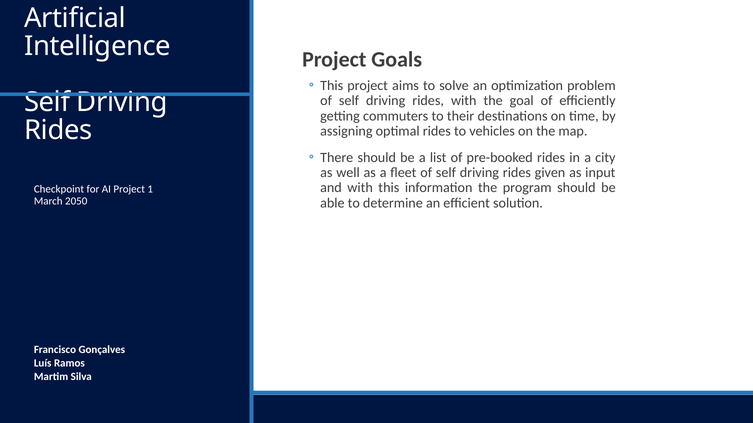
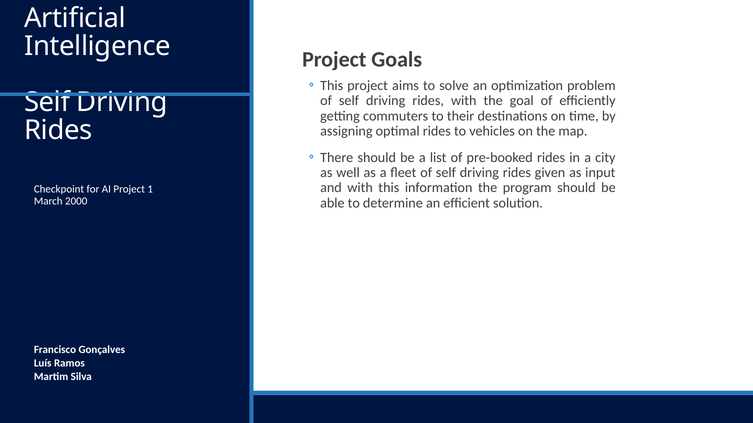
2050: 2050 -> 2000 (76, 201)
